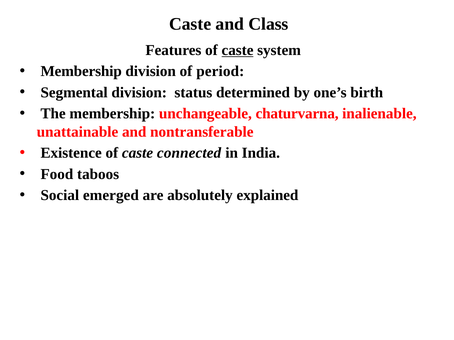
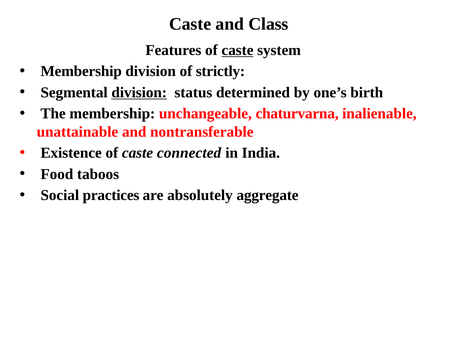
period: period -> strictly (220, 71)
division underline: none -> present (139, 93)
emerged: emerged -> practices (111, 195)
explained: explained -> aggregate (267, 195)
